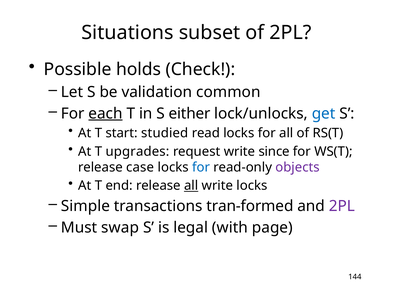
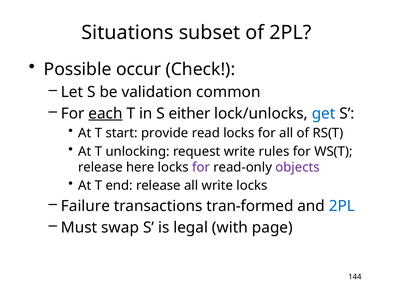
holds: holds -> occur (139, 69)
studied: studied -> provide (165, 133)
upgrades: upgrades -> unlocking (138, 152)
since: since -> rules (274, 152)
case: case -> here (140, 167)
for colour: blue -> purple (201, 167)
all underline: present -> none (191, 186)
Simple: Simple -> Failure (85, 206)
2PL colour: purple -> blue (342, 206)
